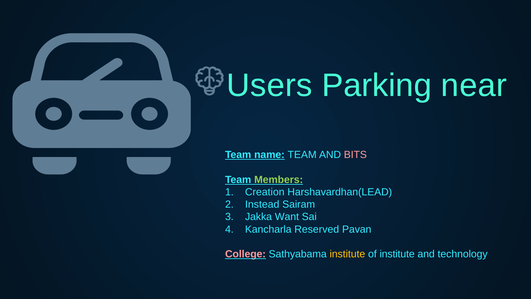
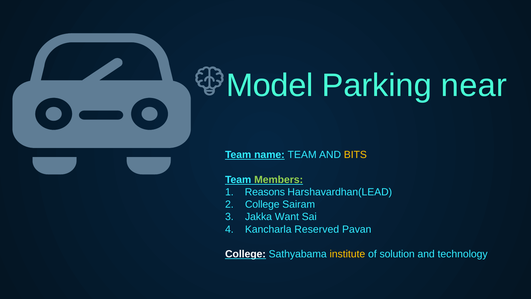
Users: Users -> Model (270, 85)
BITS colour: pink -> yellow (355, 155)
Creation: Creation -> Reasons (265, 192)
Instead: Instead -> College (262, 204)
College colour: pink -> white (245, 254)
of institute: institute -> solution (397, 254)
